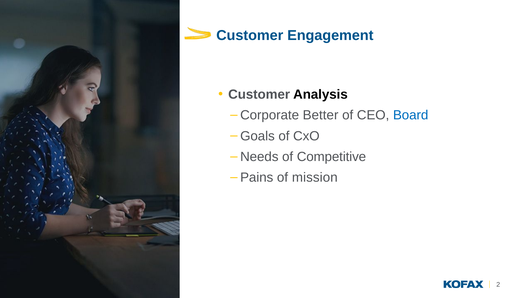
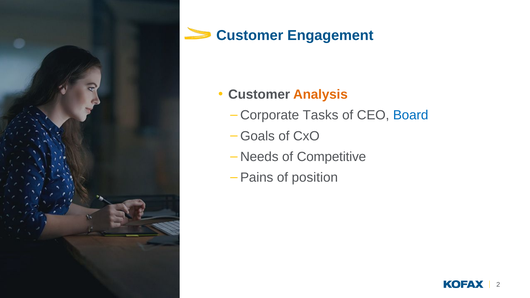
Analysis colour: black -> orange (320, 94)
Better: Better -> Tasks (321, 115)
mission: mission -> position (315, 178)
